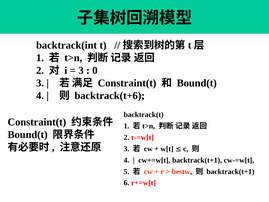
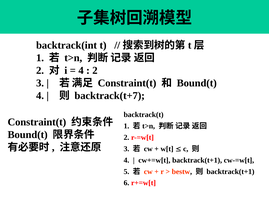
3: 3 -> 4 (81, 70)
0: 0 -> 2 (95, 70)
backtrack(t+6: backtrack(t+6 -> backtrack(t+7 (110, 95)
